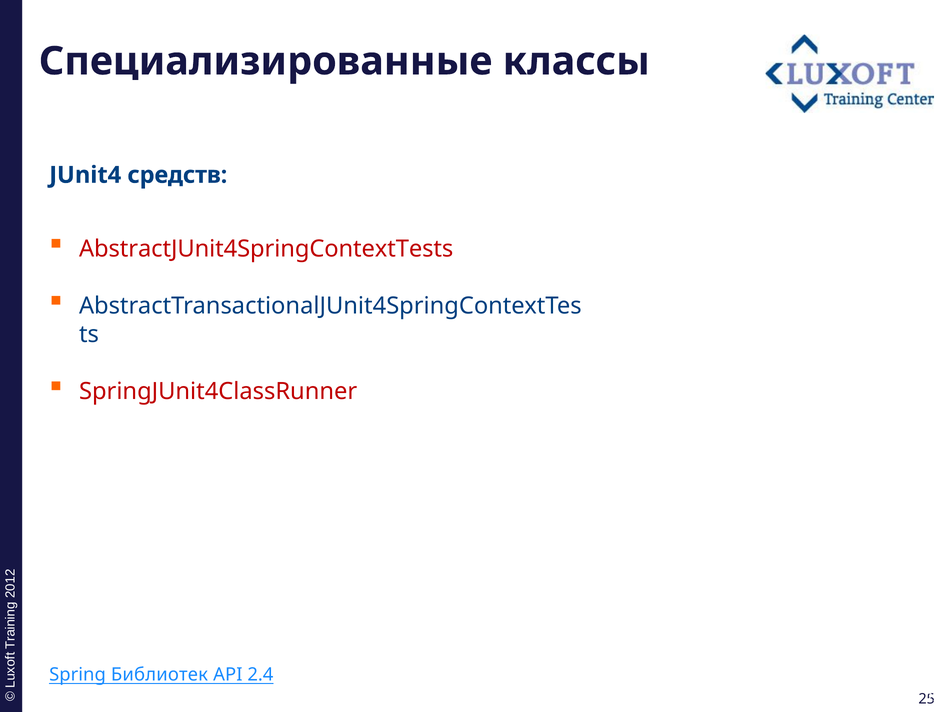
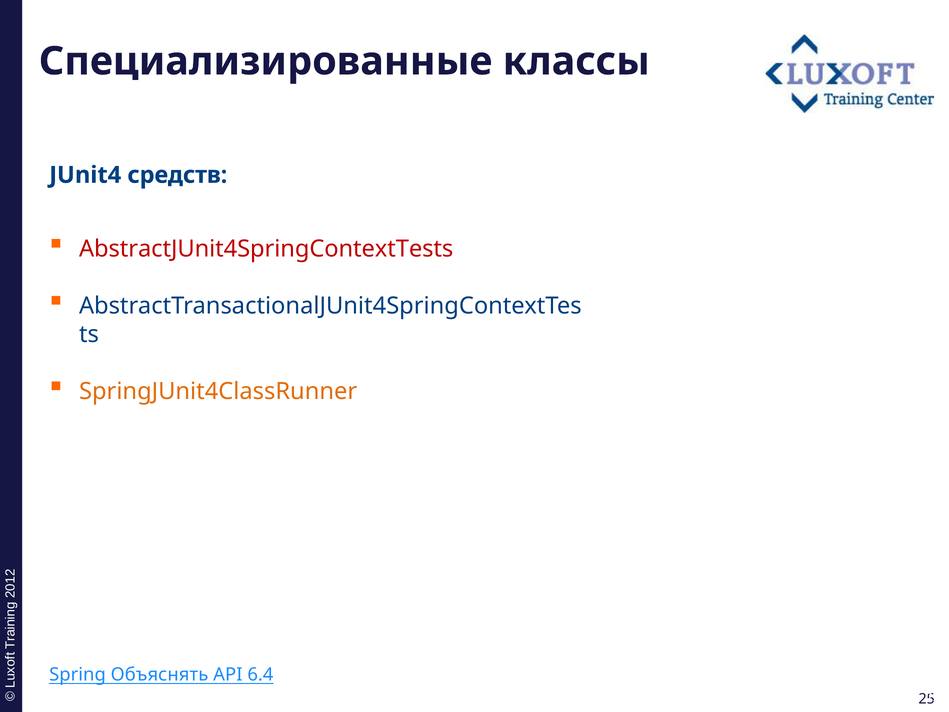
SpringJUnit4ClassRunner colour: red -> orange (218, 391)
Библиотек: Библиотек -> Объяснять (160, 675)
2.4: 2.4 -> 6.4 (260, 675)
